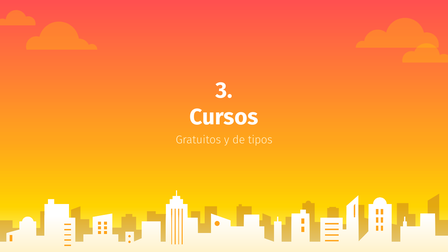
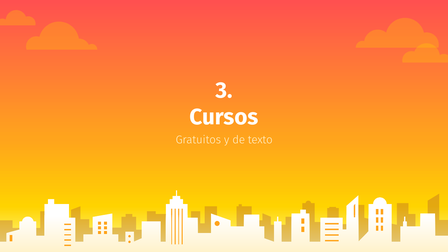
tipos: tipos -> texto (260, 140)
